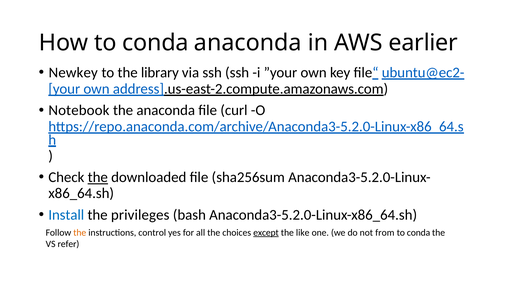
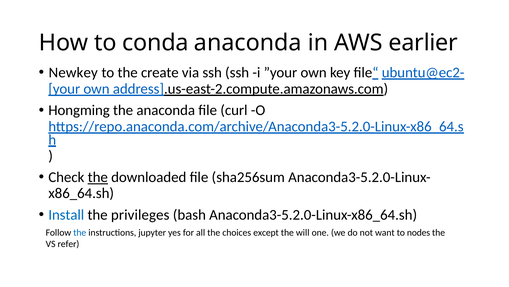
library: library -> create (160, 72)
Notebook: Notebook -> Hongming (79, 110)
the colour: orange -> blue (80, 232)
control: control -> jupyter (152, 232)
except underline: present -> none (266, 232)
like: like -> will (303, 232)
from: from -> want (385, 232)
conda: conda -> nodes (419, 232)
